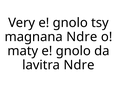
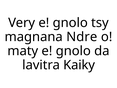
lavitra Ndre: Ndre -> Kaiky (79, 65)
